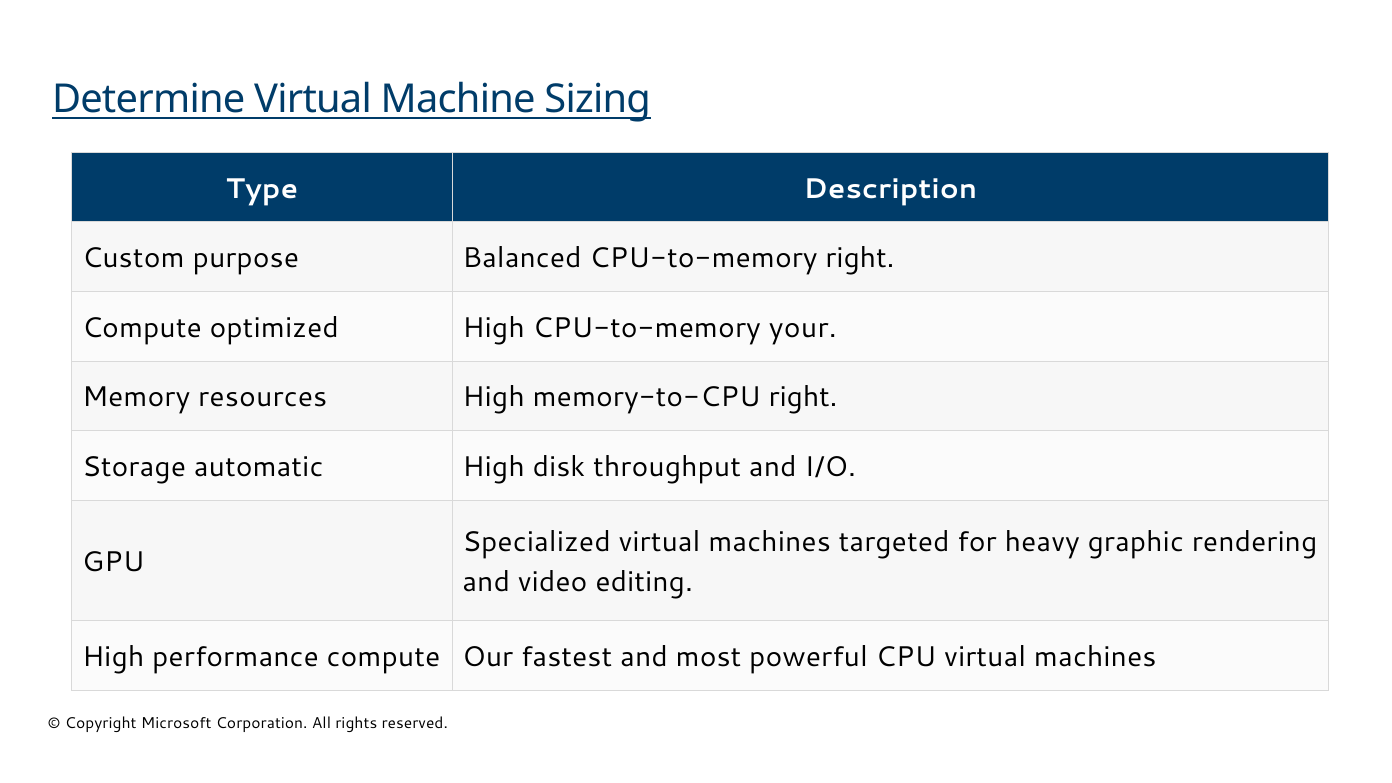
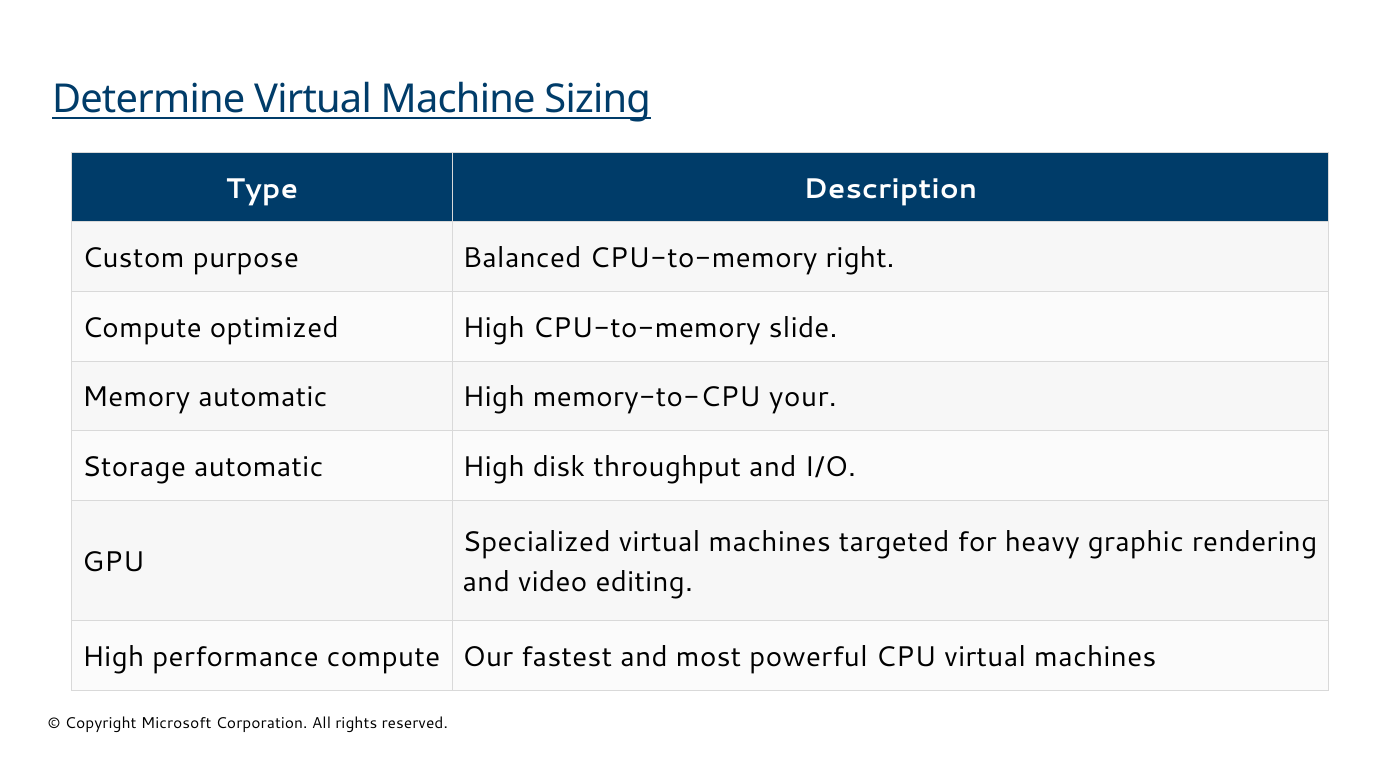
your: your -> slide (803, 328)
Memory resources: resources -> automatic (263, 398)
memory-to-CPU right: right -> your (803, 398)
